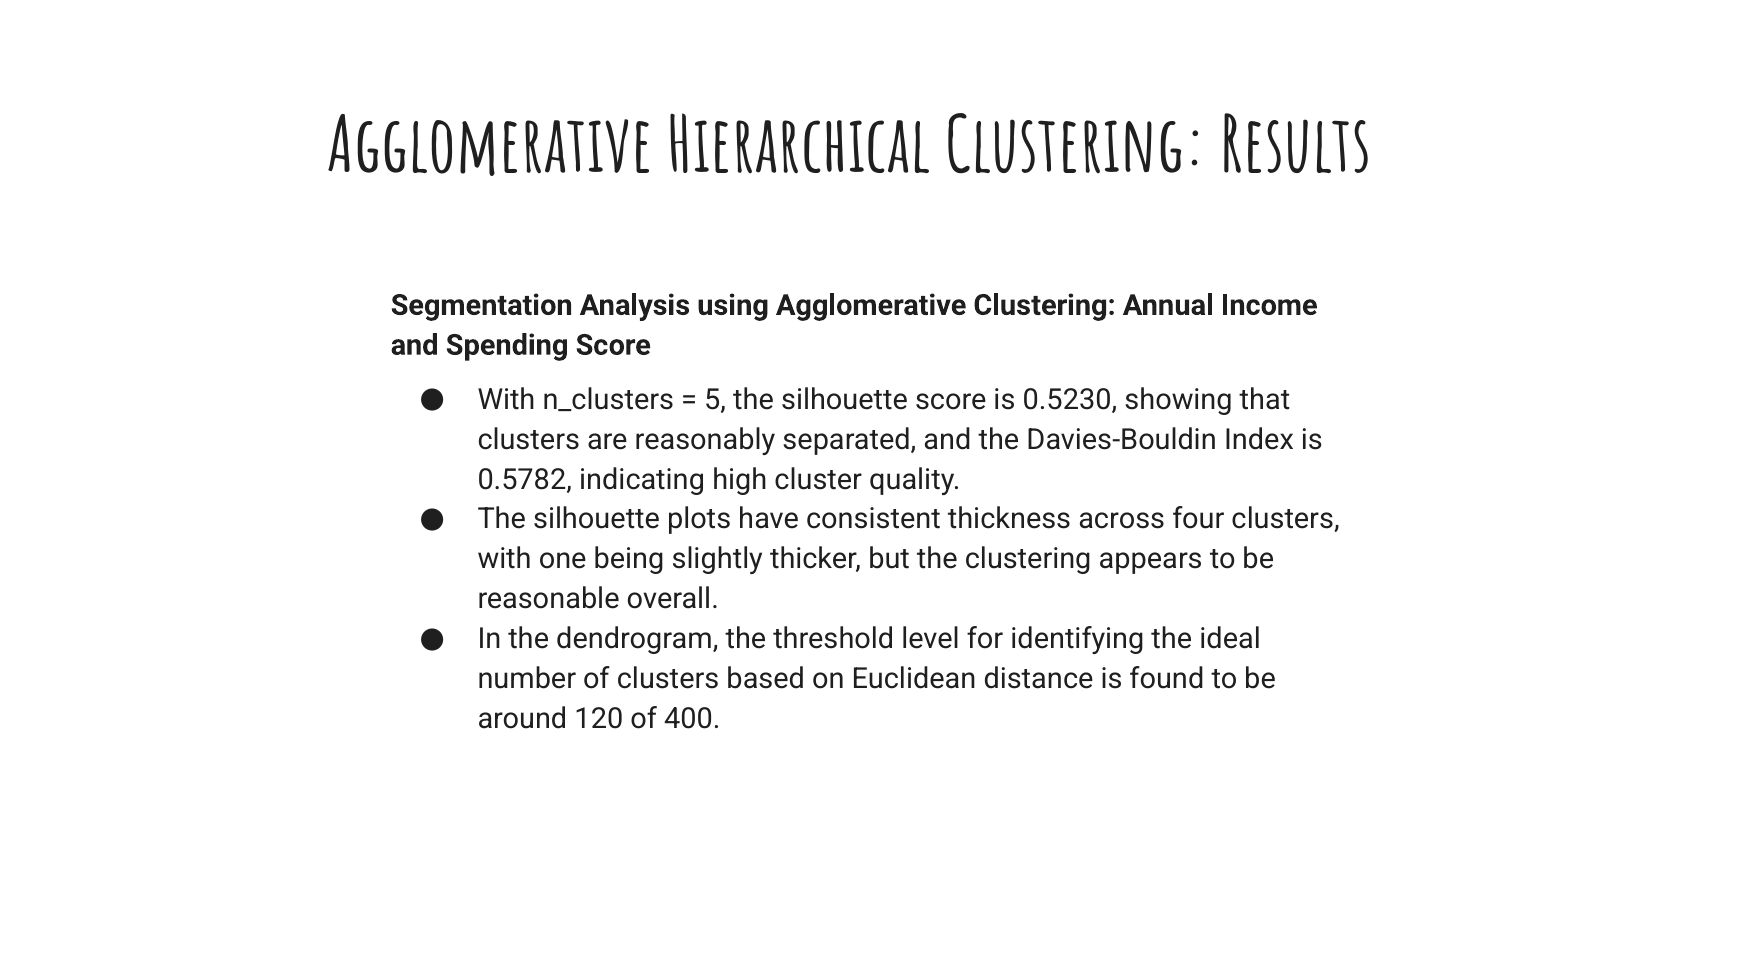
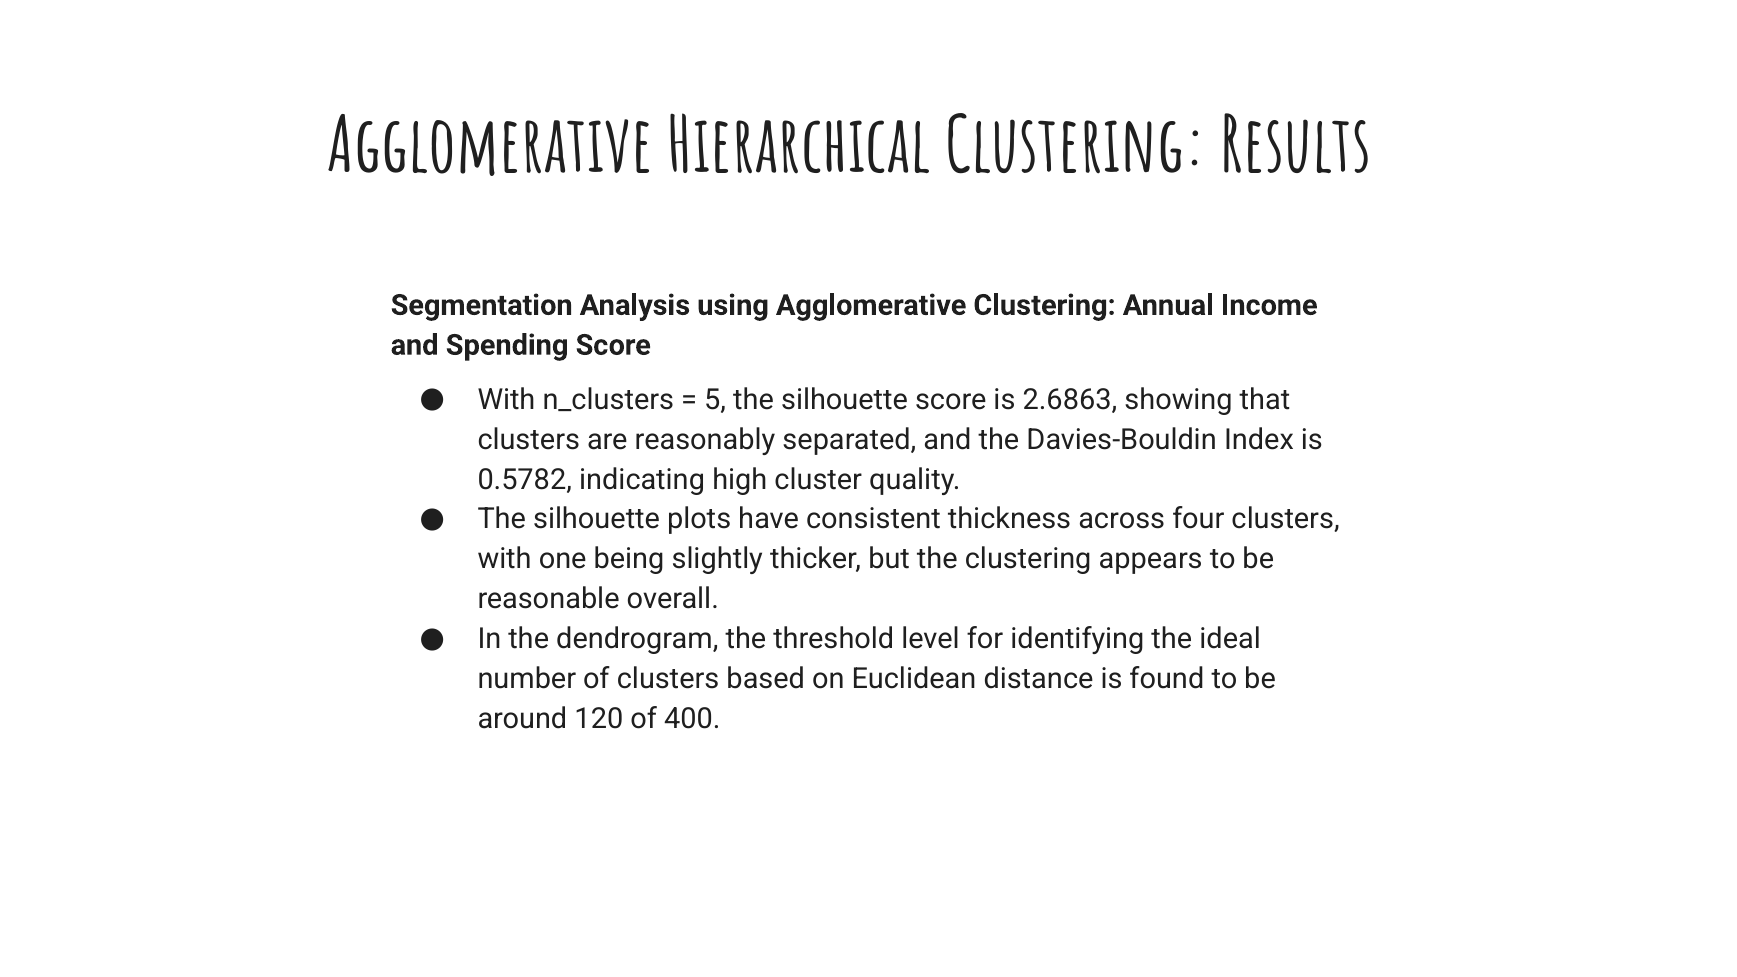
0.5230: 0.5230 -> 2.6863 (1070, 400)
